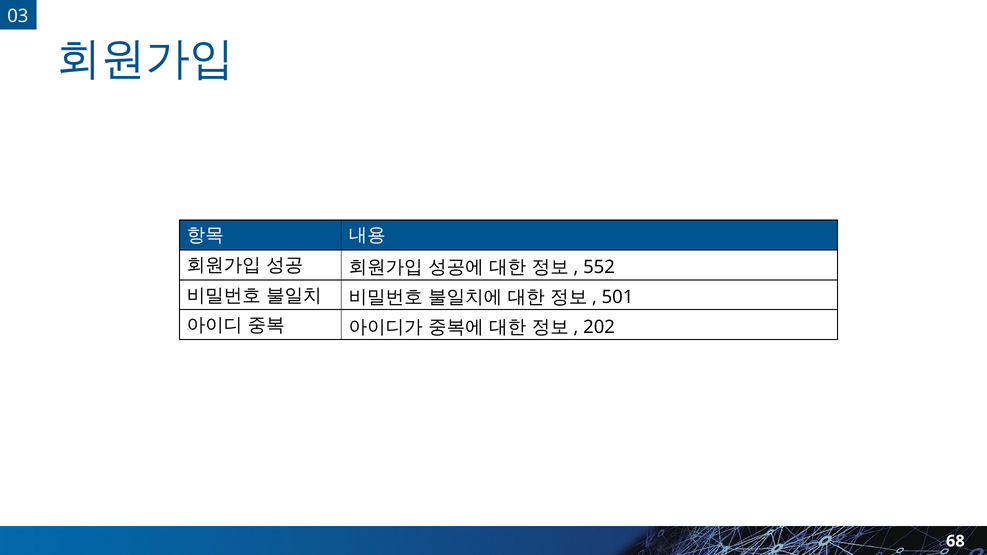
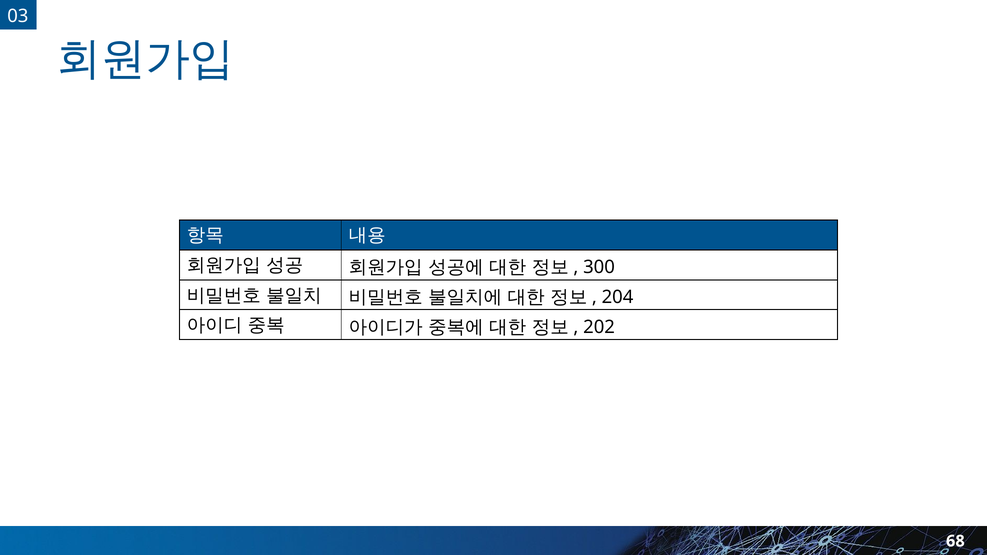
552: 552 -> 300 (599, 267)
501: 501 -> 204 (618, 297)
